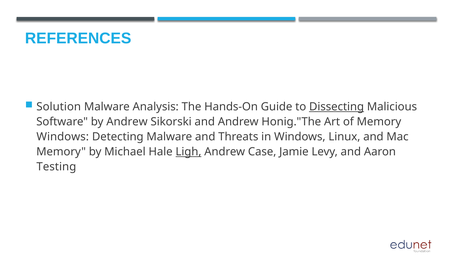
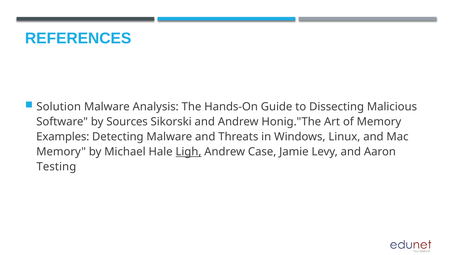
Dissecting underline: present -> none (337, 107)
by Andrew: Andrew -> Sources (127, 122)
Windows: Windows -> Examples (63, 137)
